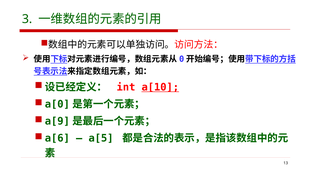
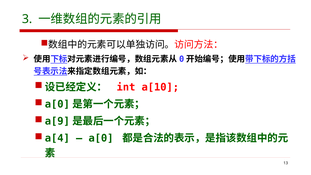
a[10 underline: present -> none (160, 87)
a[6: a[6 -> a[4 (57, 138)
a[5: a[5 -> a[0 (101, 138)
